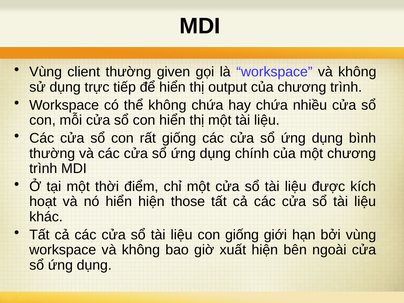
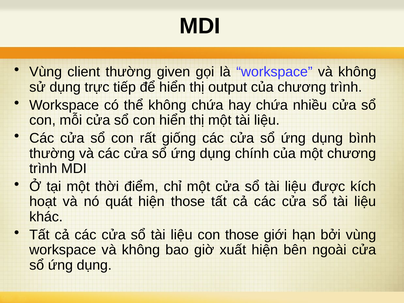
nó hiển: hiển -> quát (119, 202)
con giống: giống -> those (242, 235)
